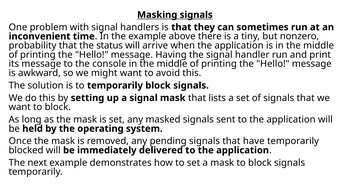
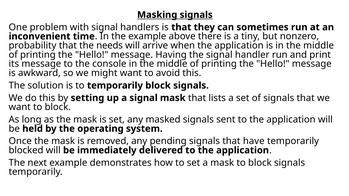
status: status -> needs (110, 46)
